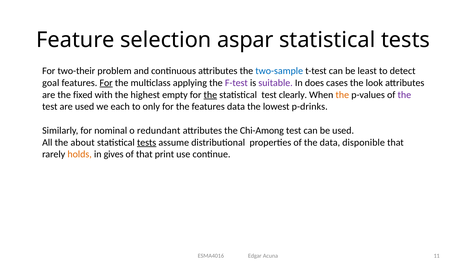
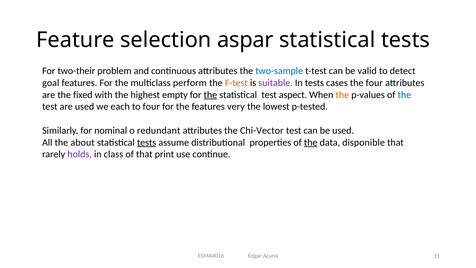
least: least -> valid (367, 71)
For underline: present -> none (106, 83)
applying: applying -> perform (190, 83)
F-test colour: purple -> orange (236, 83)
In does: does -> tests (314, 83)
the look: look -> four (374, 83)
clearly: clearly -> aspect (293, 95)
the colour: purple -> blue (404, 95)
to only: only -> four (151, 107)
features data: data -> very (236, 107)
p-drinks: p-drinks -> p-tested (310, 107)
Chi-Among: Chi-Among -> Chi-Vector (262, 130)
the underline: none -> present (311, 142)
holds colour: orange -> purple (80, 154)
gives: gives -> class (113, 154)
